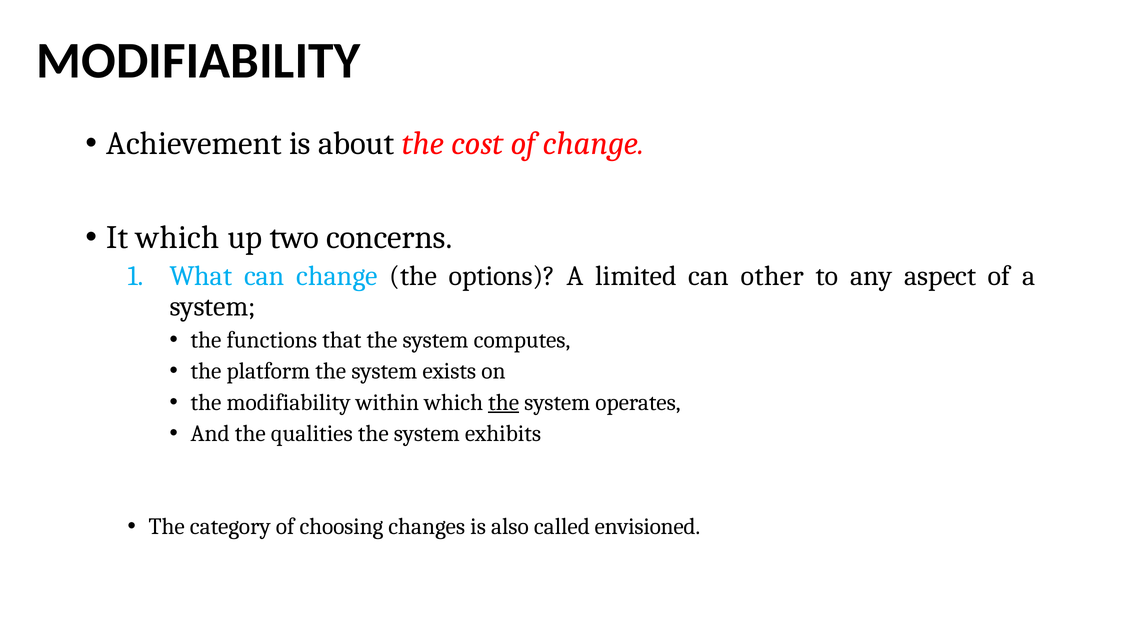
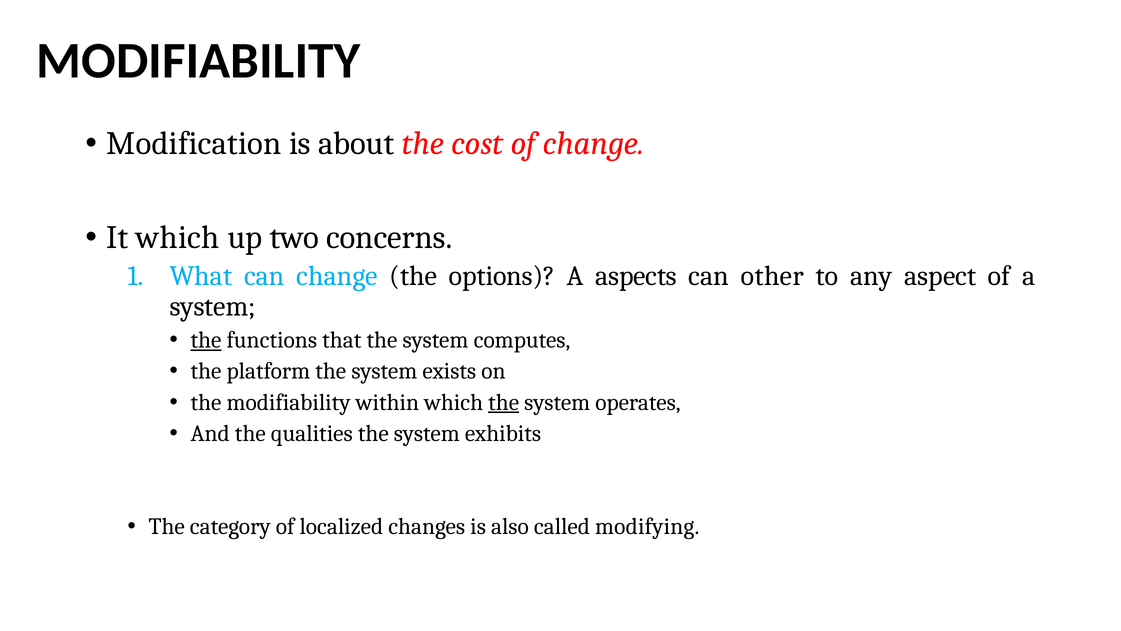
Achievement: Achievement -> Modification (194, 143)
limited: limited -> aspects (636, 276)
the underline: none -> present (206, 340)
choosing: choosing -> localized (341, 526)
envisioned: envisioned -> modifying (647, 526)
